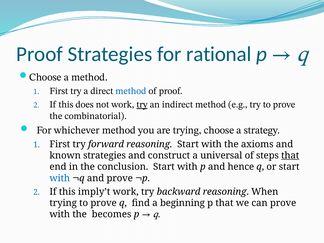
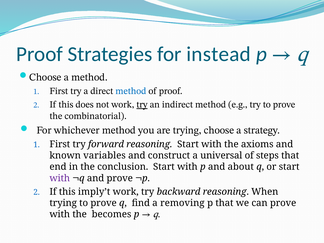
rational: rational -> instead (219, 54)
known strategies: strategies -> variables (104, 155)
that underline: present -> none (290, 155)
hence: hence -> about (241, 167)
with colour: blue -> purple (60, 178)
beginning: beginning -> removing (182, 203)
